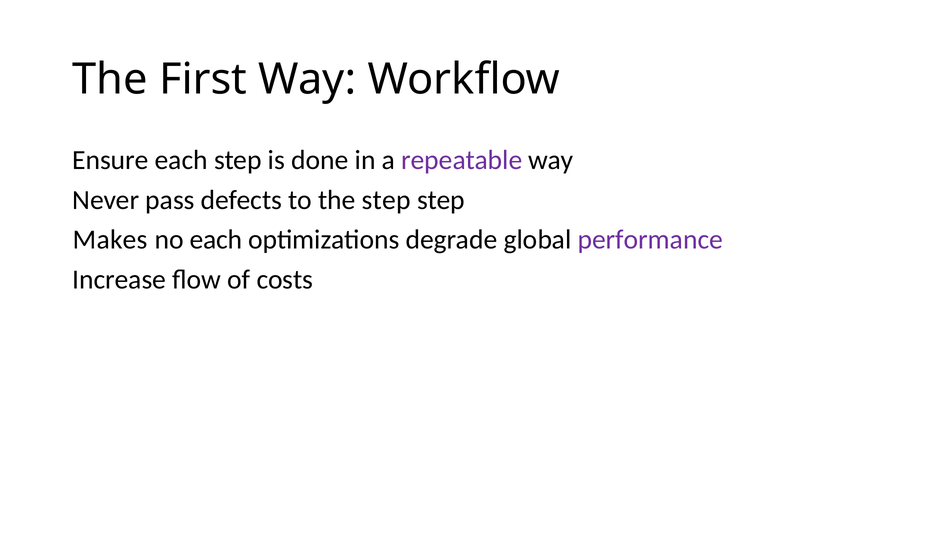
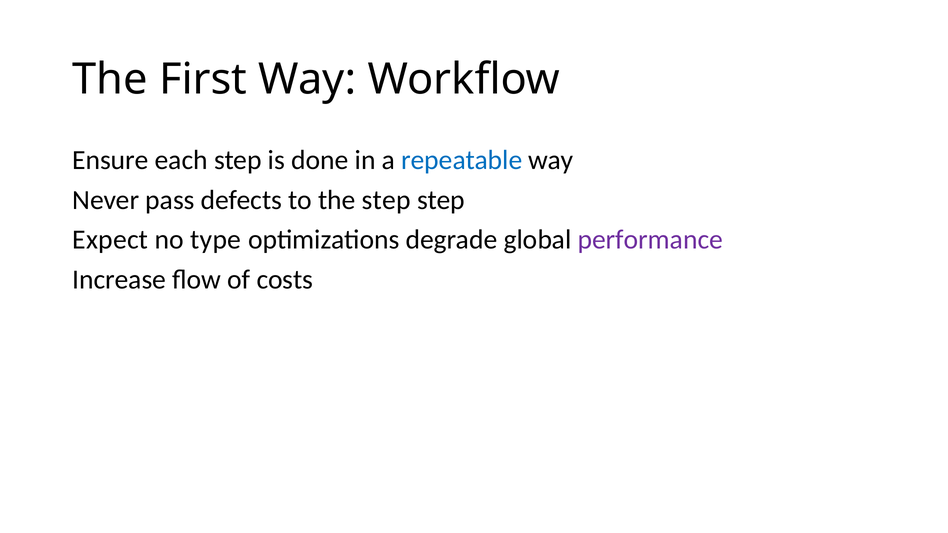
repeatable colour: purple -> blue (462, 160)
Makes: Makes -> Expect (110, 240)
no each: each -> type (216, 240)
